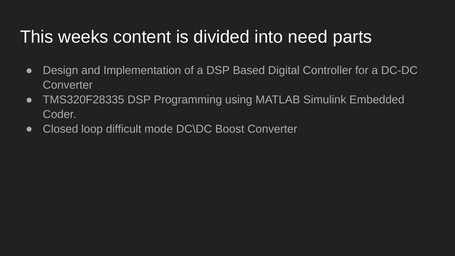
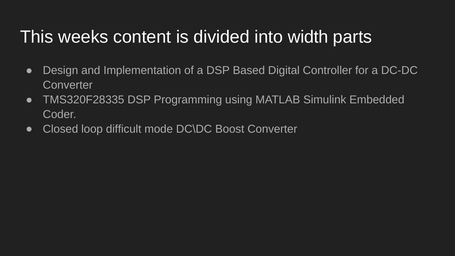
need: need -> width (308, 37)
